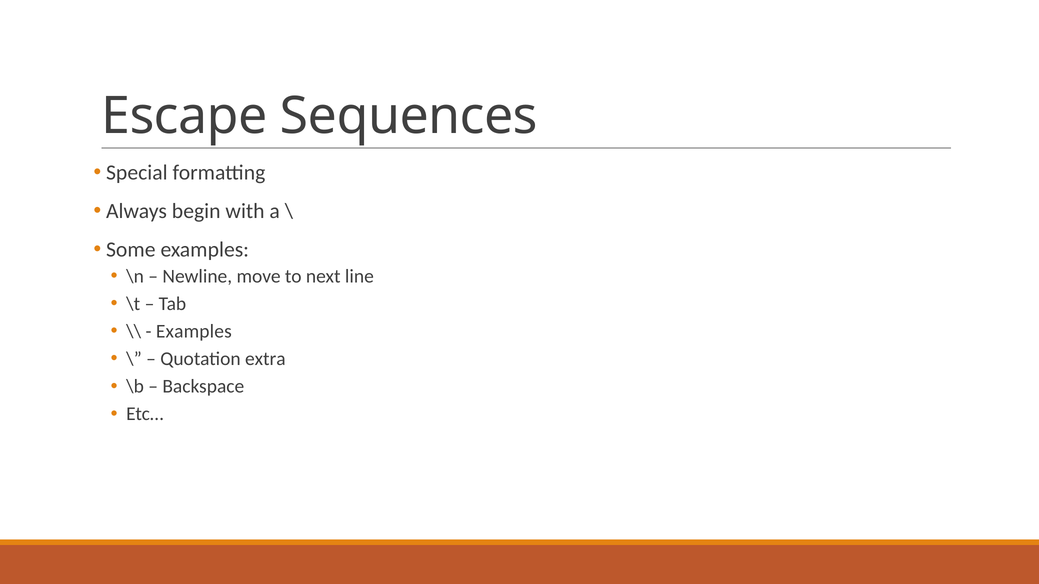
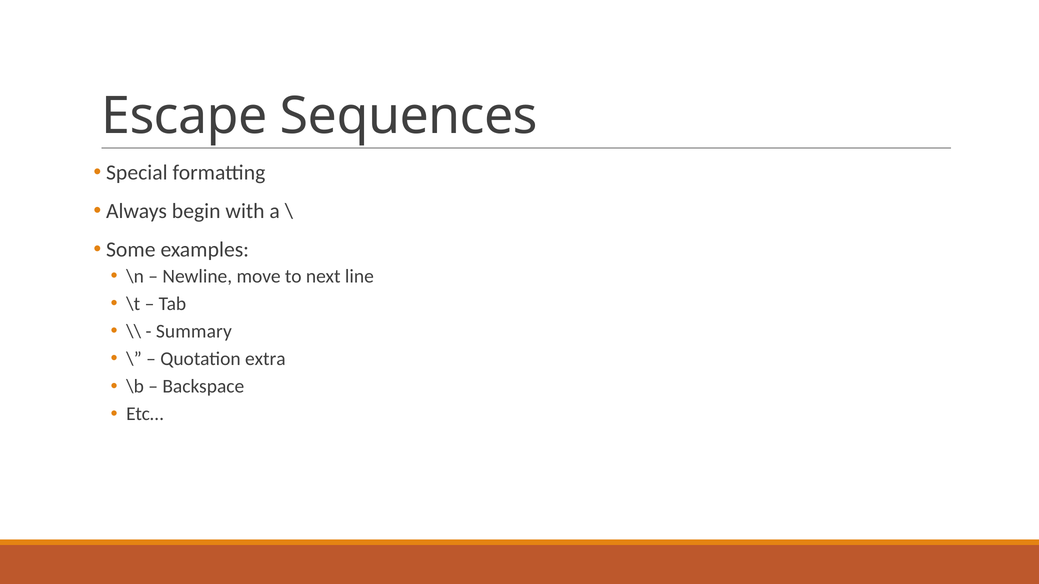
Examples: Examples -> Summary (194, 331)
